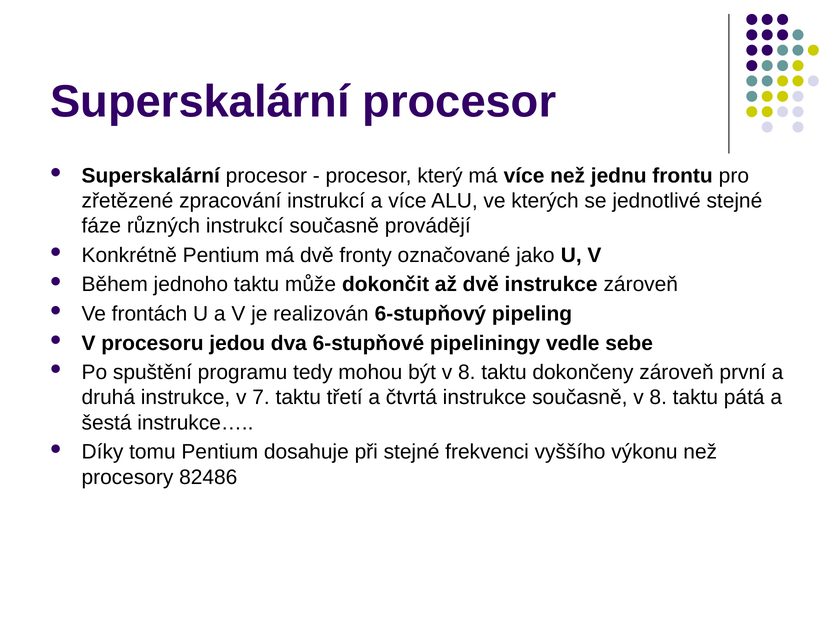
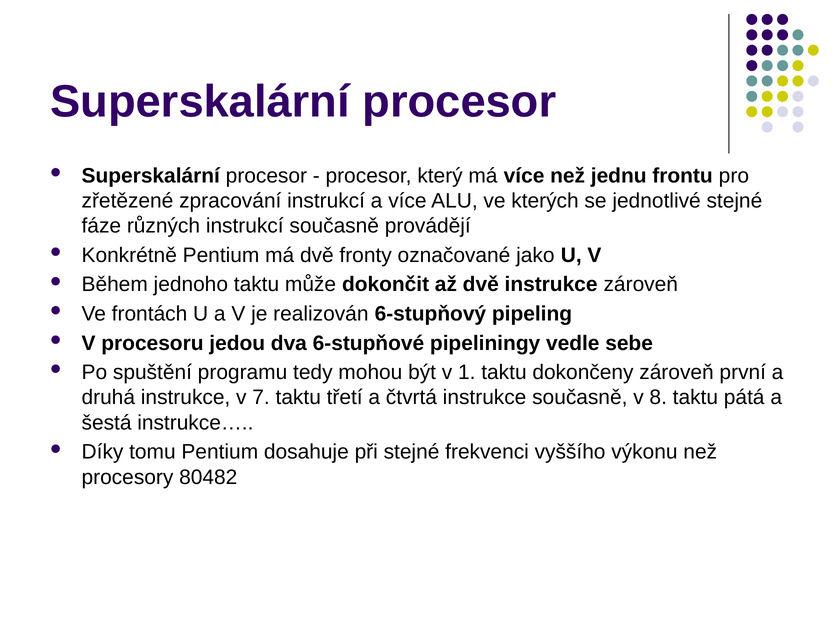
být v 8: 8 -> 1 (467, 372)
82486: 82486 -> 80482 (208, 477)
